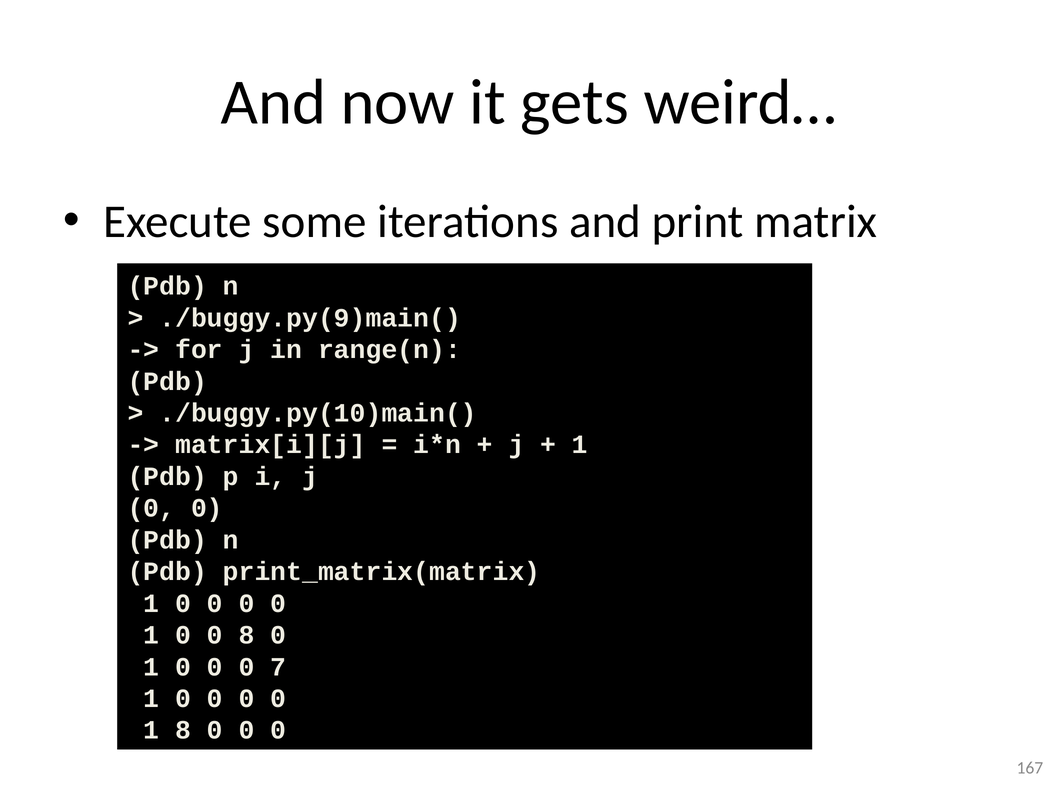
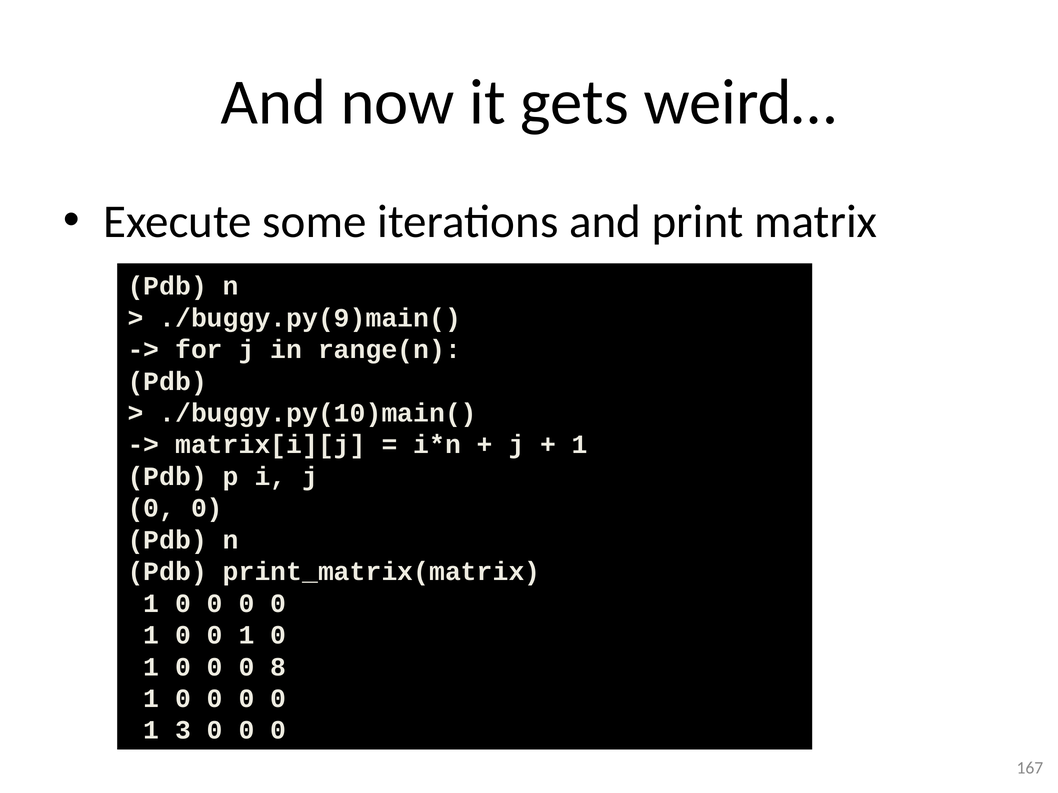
1 0 0 8: 8 -> 1 (247, 635)
7: 7 -> 8 (278, 667)
1 8: 8 -> 3 (183, 731)
